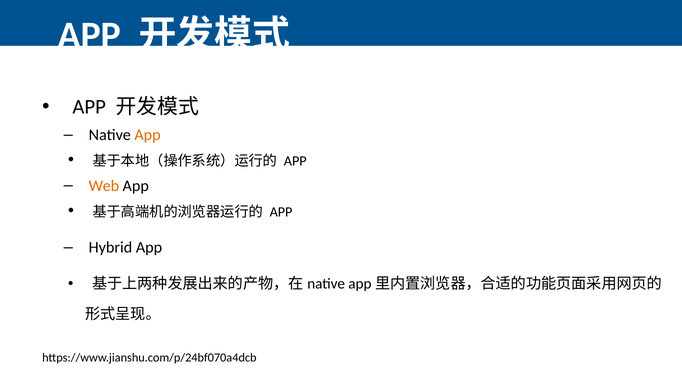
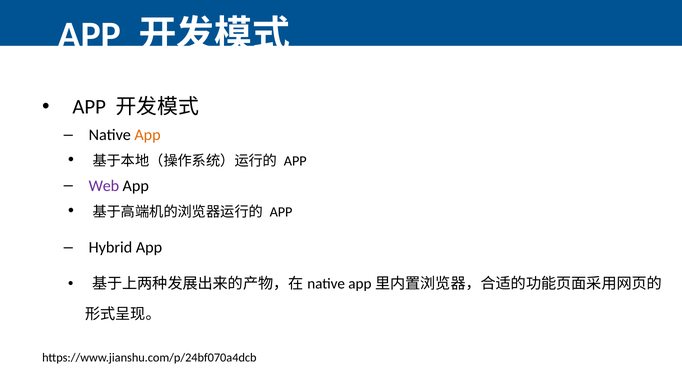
Web colour: orange -> purple (104, 186)
